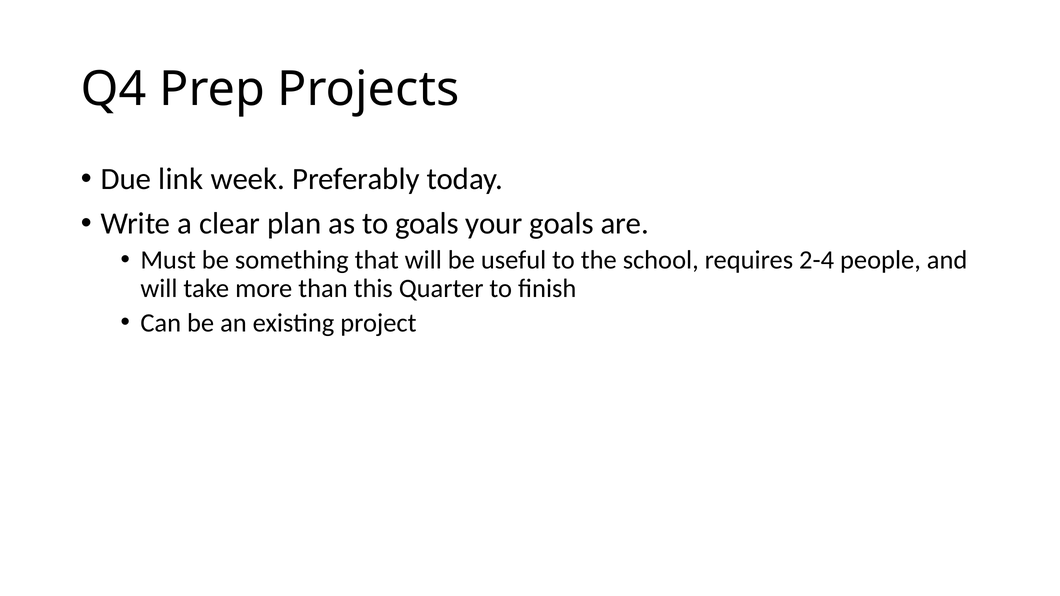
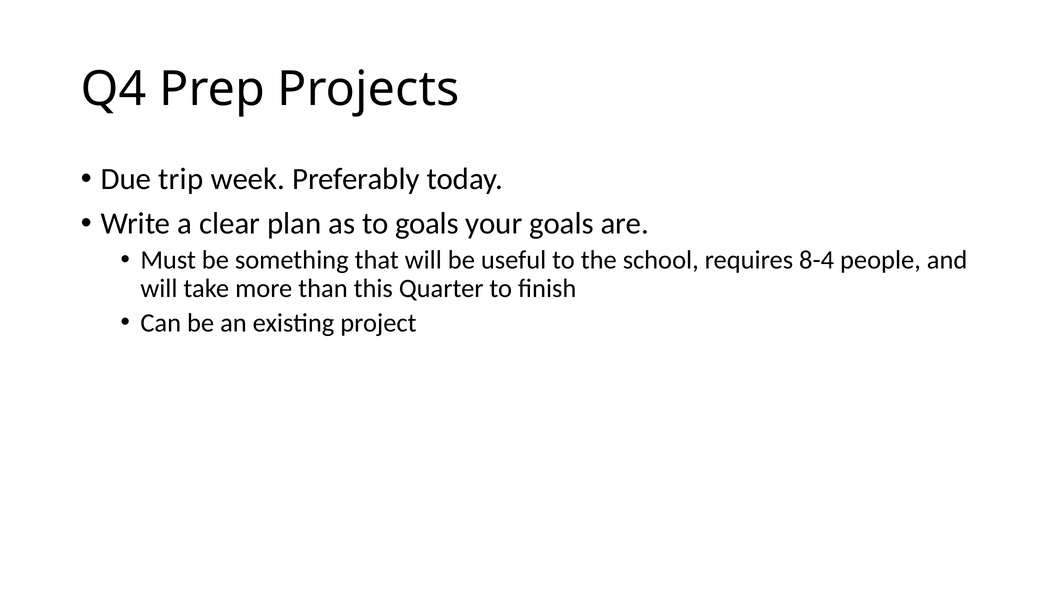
link: link -> trip (181, 179)
2-4: 2-4 -> 8-4 (817, 260)
